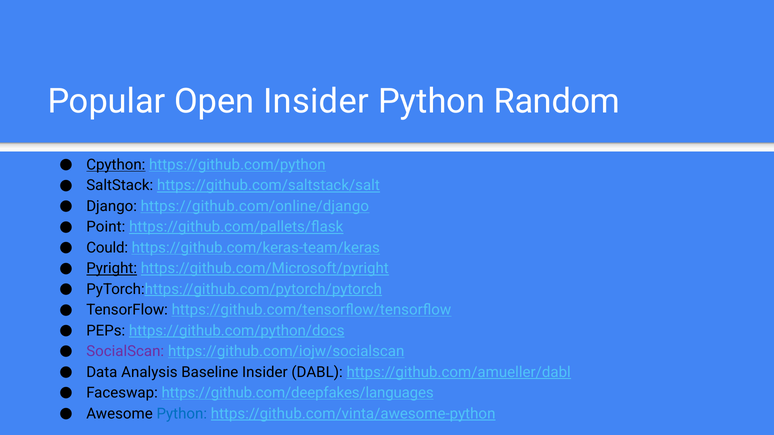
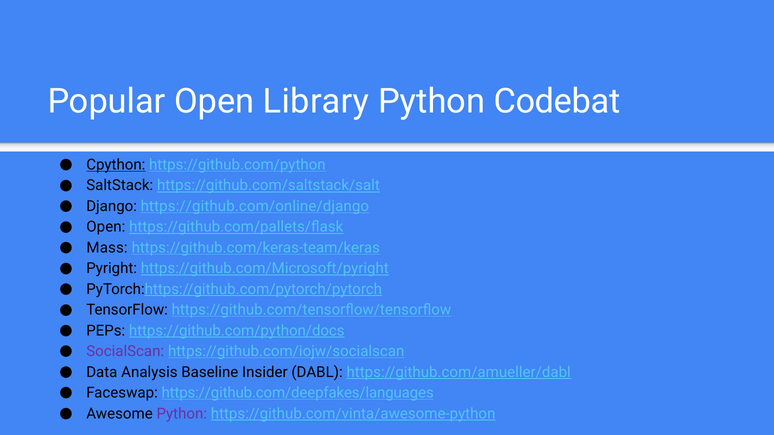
Open Insider: Insider -> Library (316, 101)
Random: Random -> Codebat (557, 101)
Point: Point -> Open (106, 227)
Could: Could -> Mass (107, 248)
Pyright underline: present -> none (112, 269)
Python colour: blue -> purple (182, 414)
